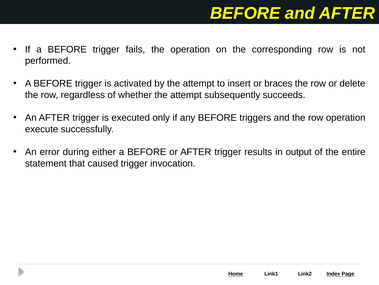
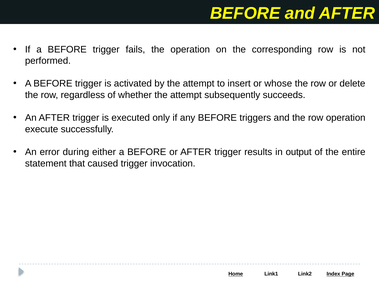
braces: braces -> whose (278, 83)
